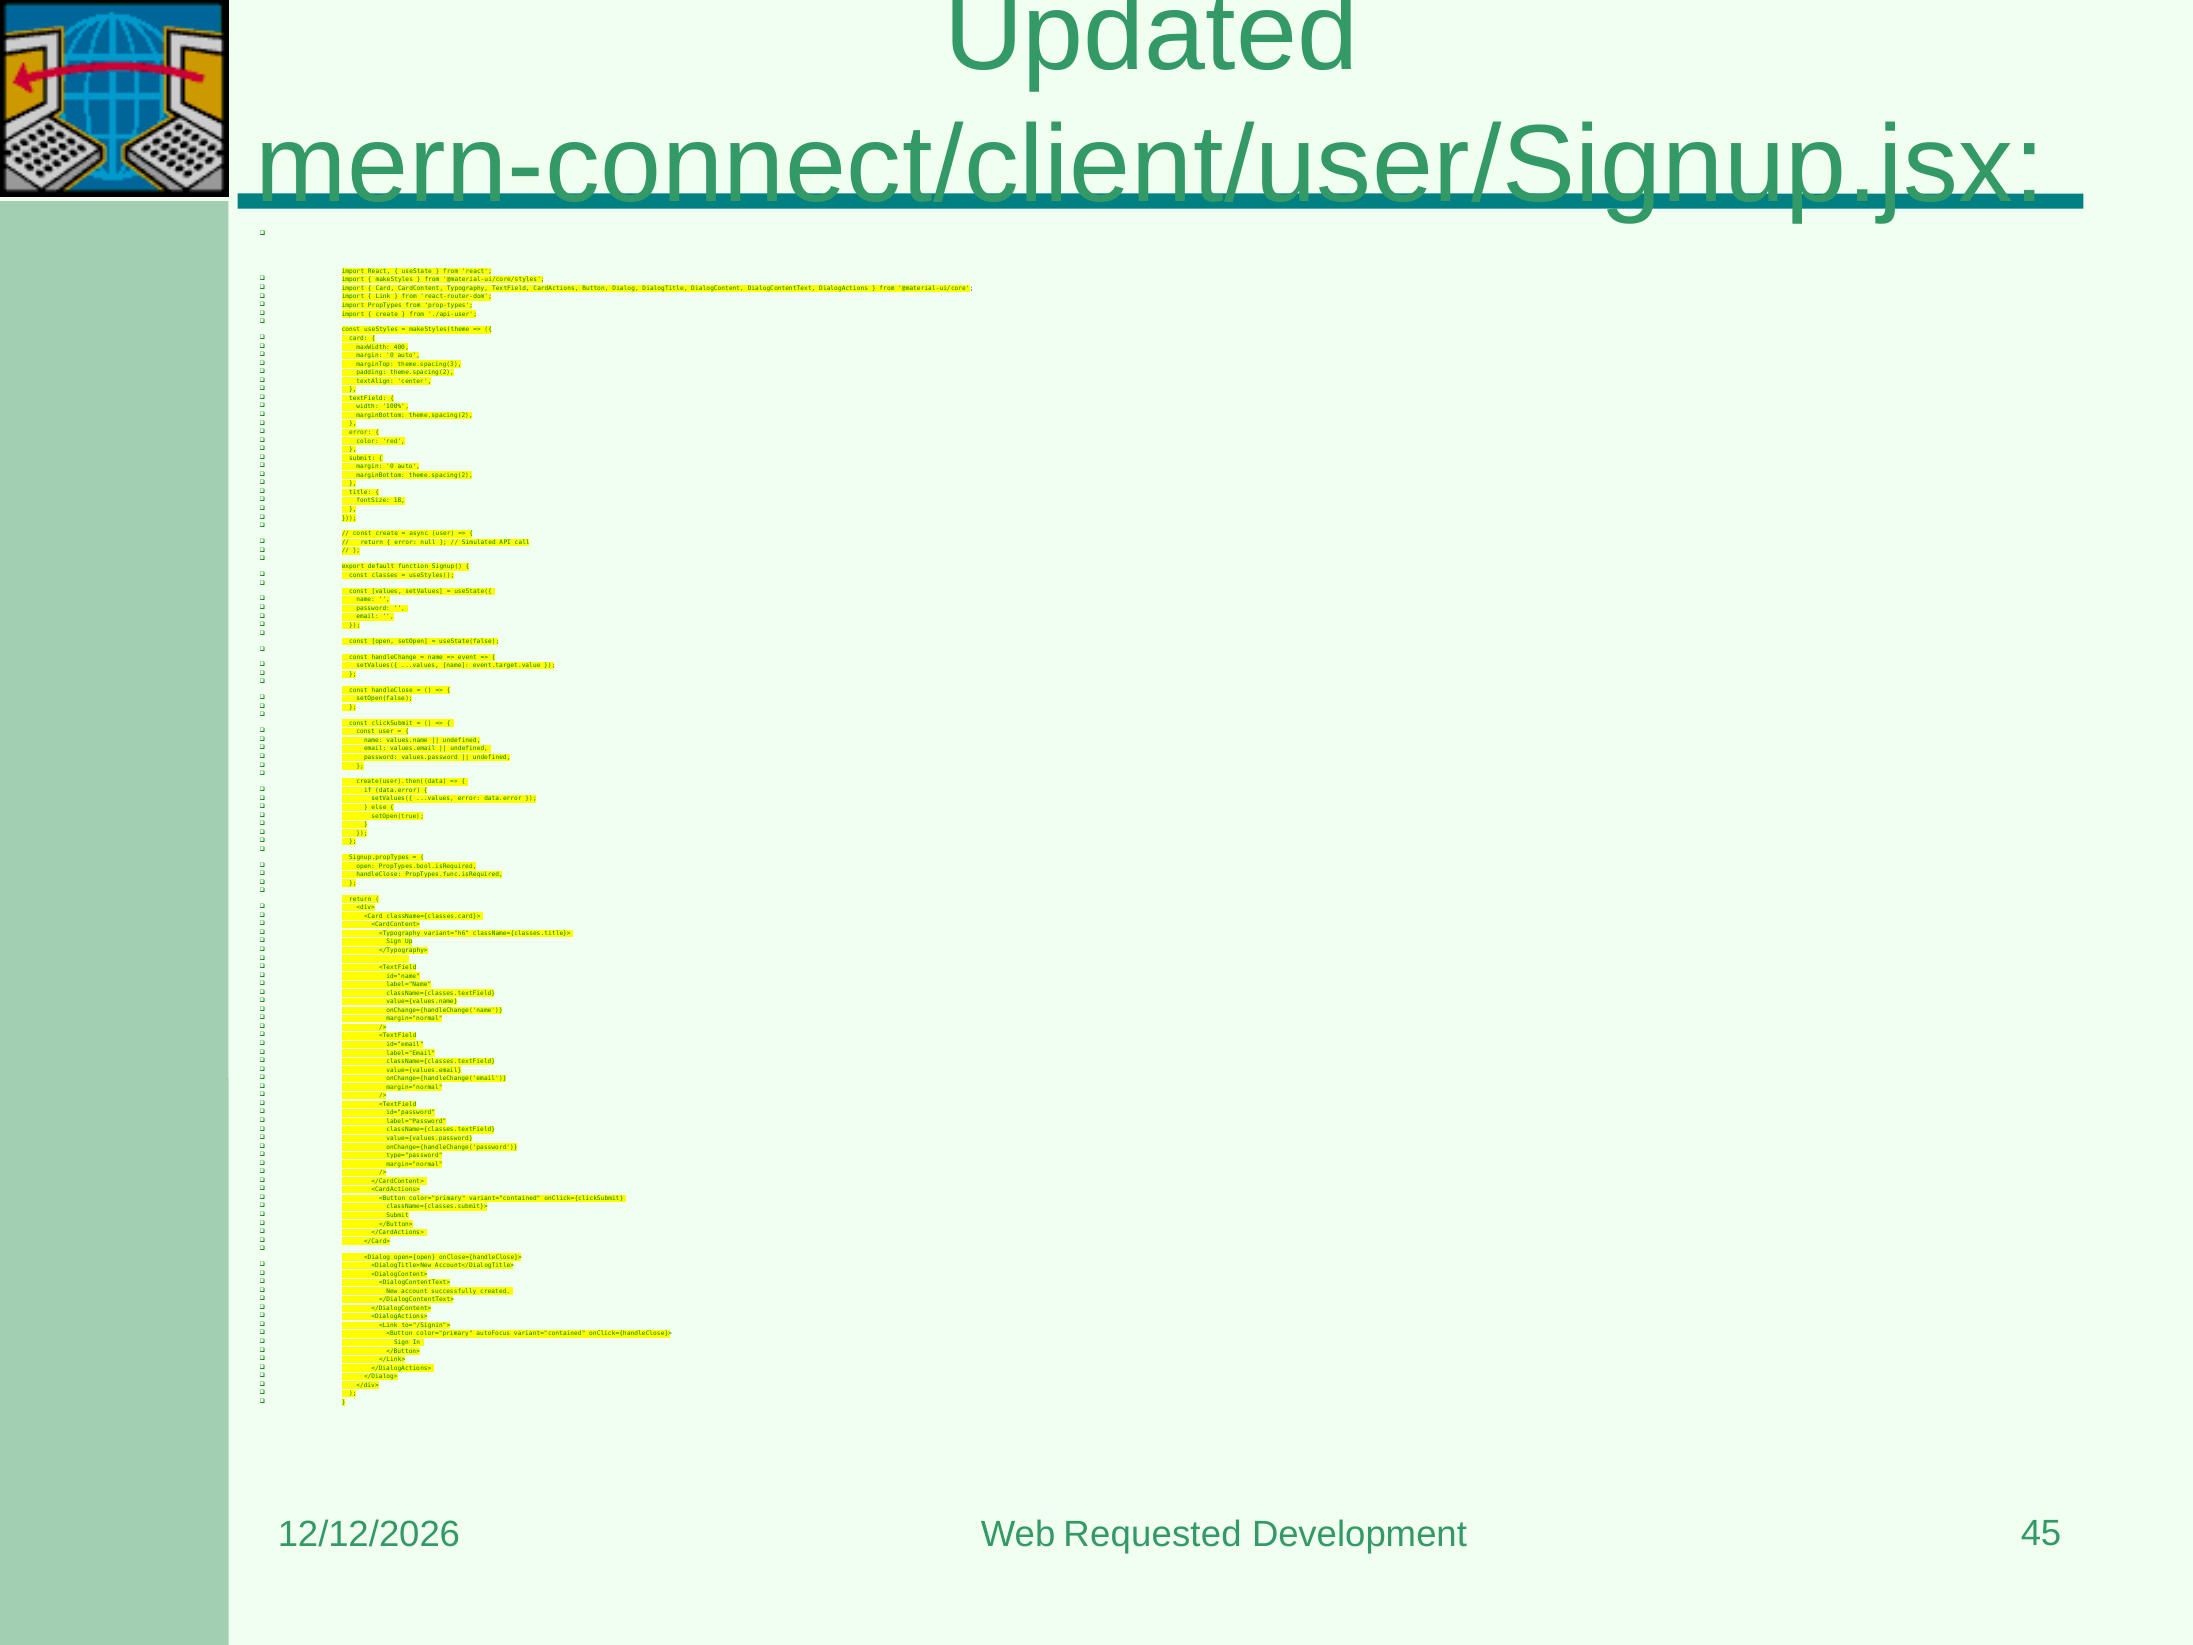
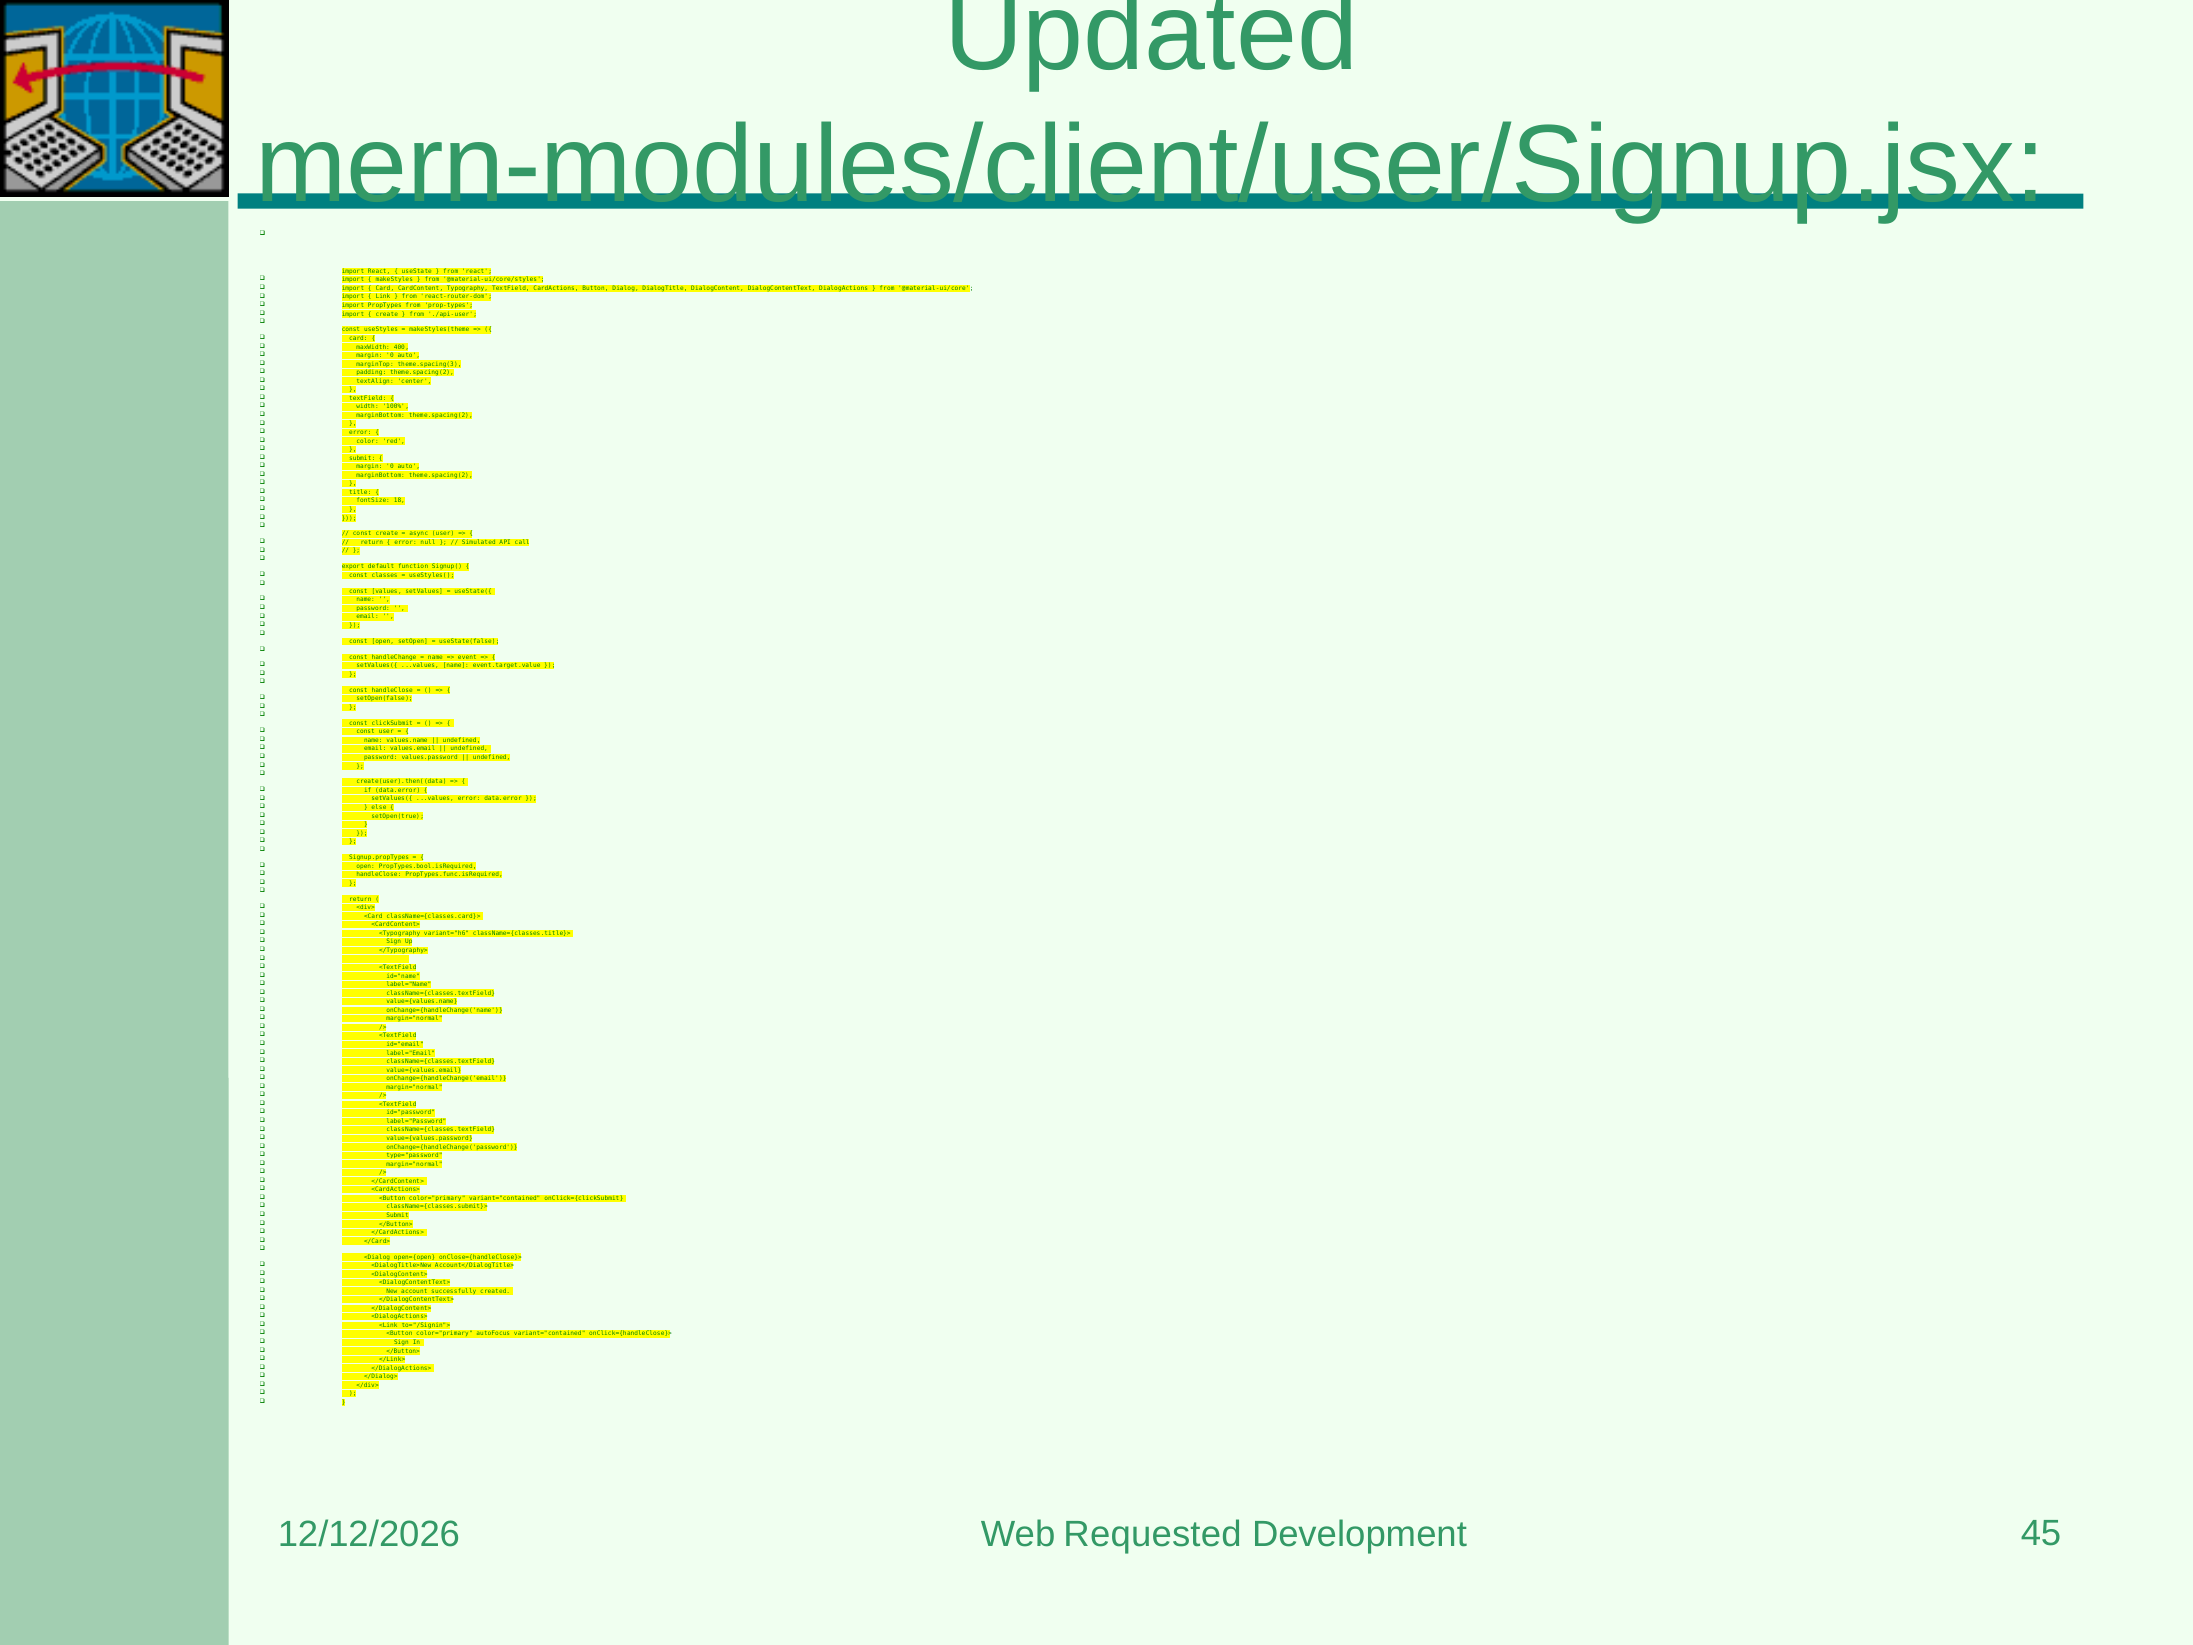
mern-connect/client/user/Signup.jsx: mern-connect/client/user/Signup.jsx -> mern-modules/client/user/Signup.jsx (1150, 165)
